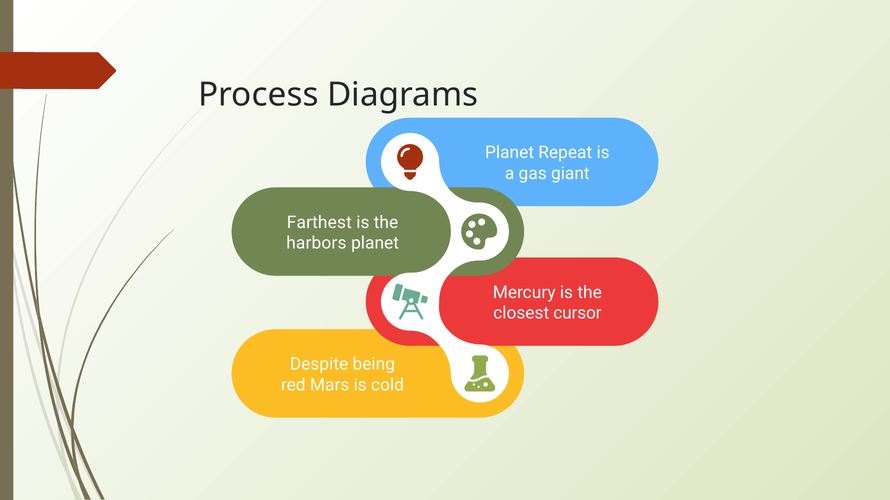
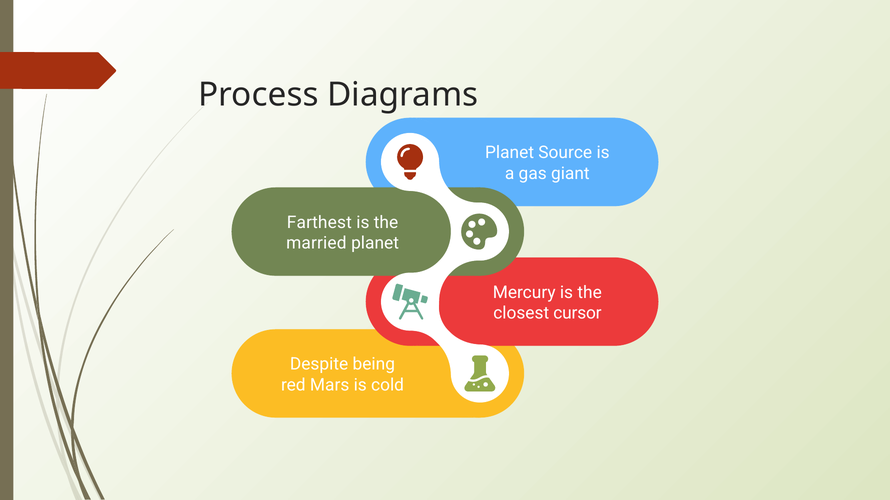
Repeat: Repeat -> Source (565, 153)
harbors: harbors -> married (316, 243)
